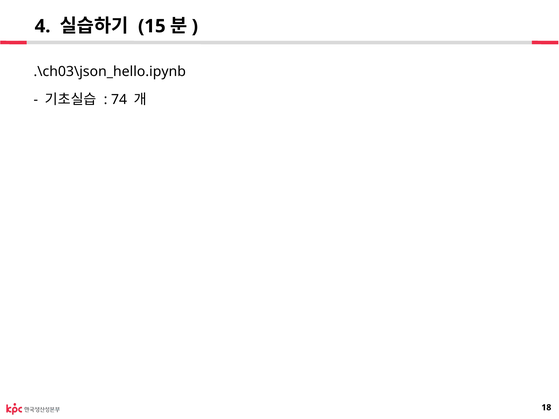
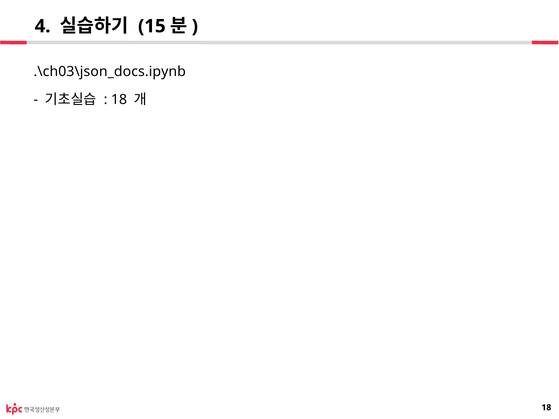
.\ch03\json_hello.ipynb: .\ch03\json_hello.ipynb -> .\ch03\json_docs.ipynb (110, 72)
74: 74 -> 18 (119, 100)
